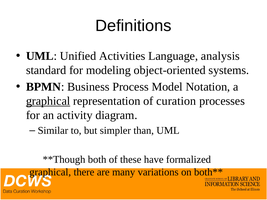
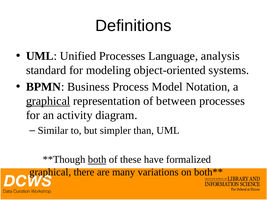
Unified Activities: Activities -> Processes (122, 56)
curation: curation -> between (176, 101)
both underline: none -> present (97, 160)
